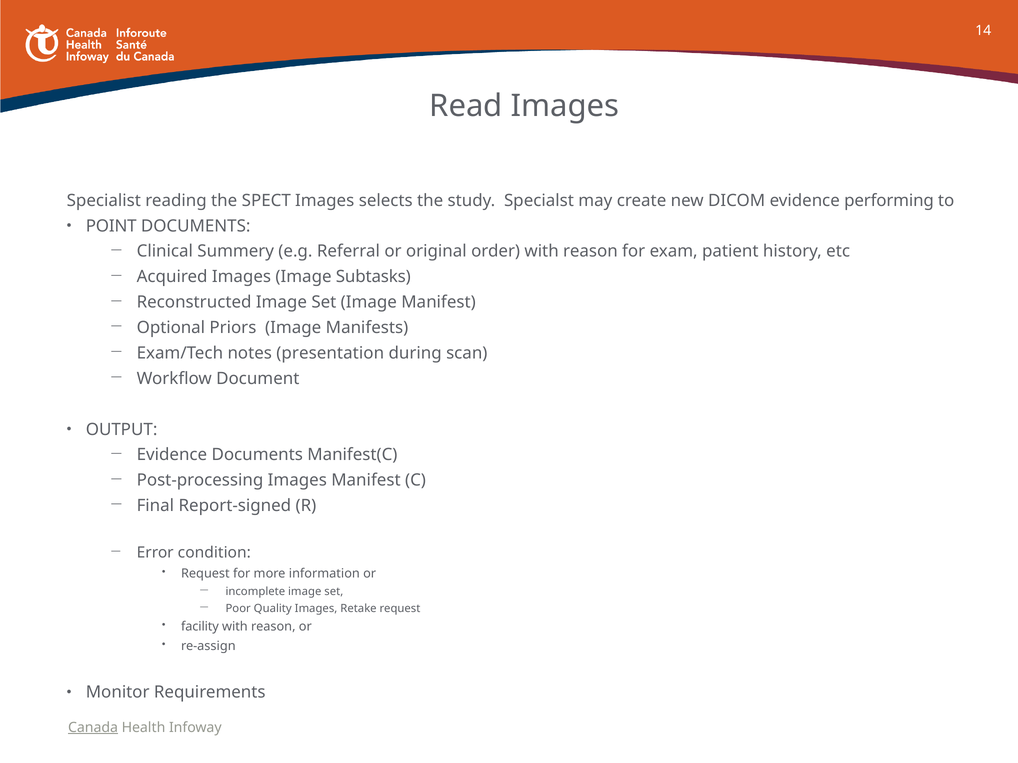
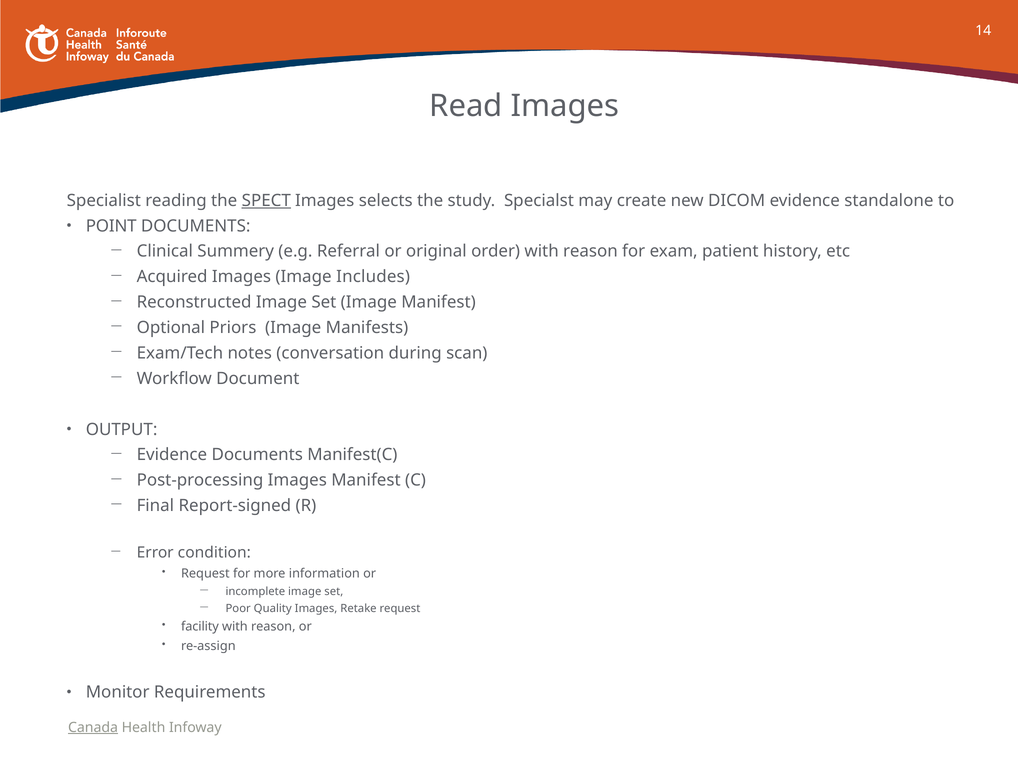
SPECT underline: none -> present (266, 201)
performing: performing -> standalone (889, 201)
Subtasks: Subtasks -> Includes (373, 277)
presentation: presentation -> conversation (330, 353)
